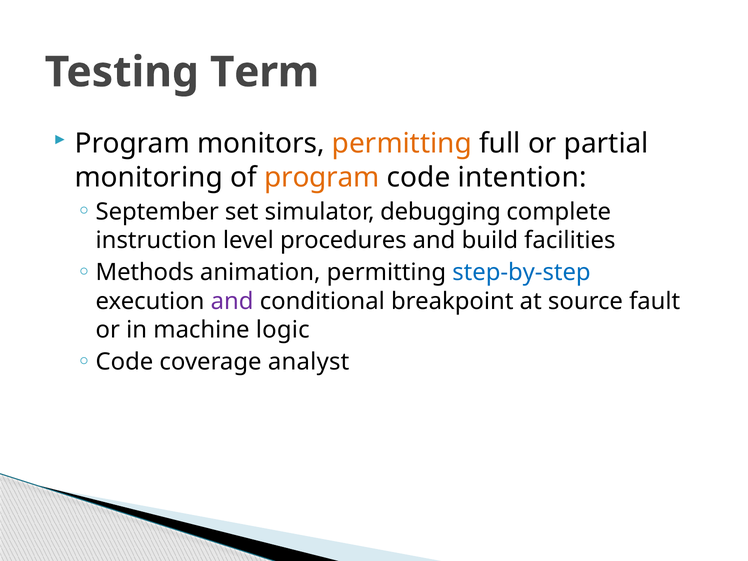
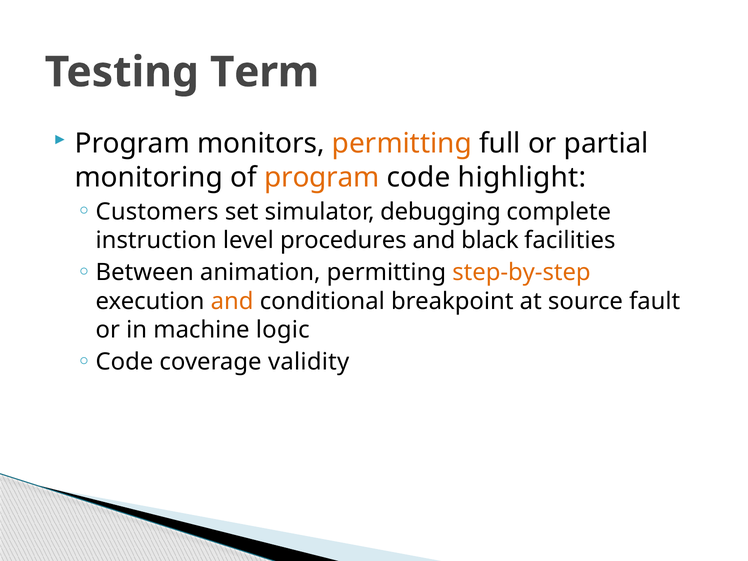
intention: intention -> highlight (522, 177)
September: September -> Customers (157, 212)
build: build -> black (490, 240)
Methods: Methods -> Between (145, 273)
step-by-step colour: blue -> orange (521, 273)
and colour: purple -> orange (232, 301)
analyst: analyst -> validity (309, 362)
